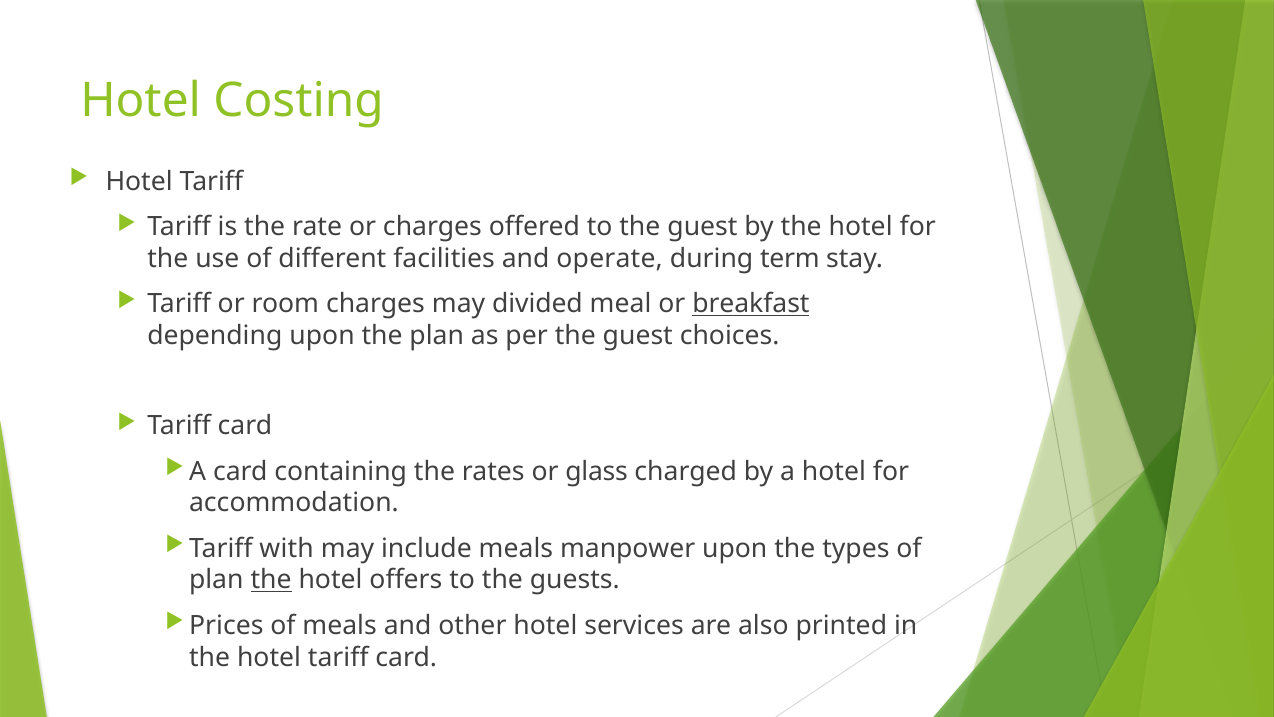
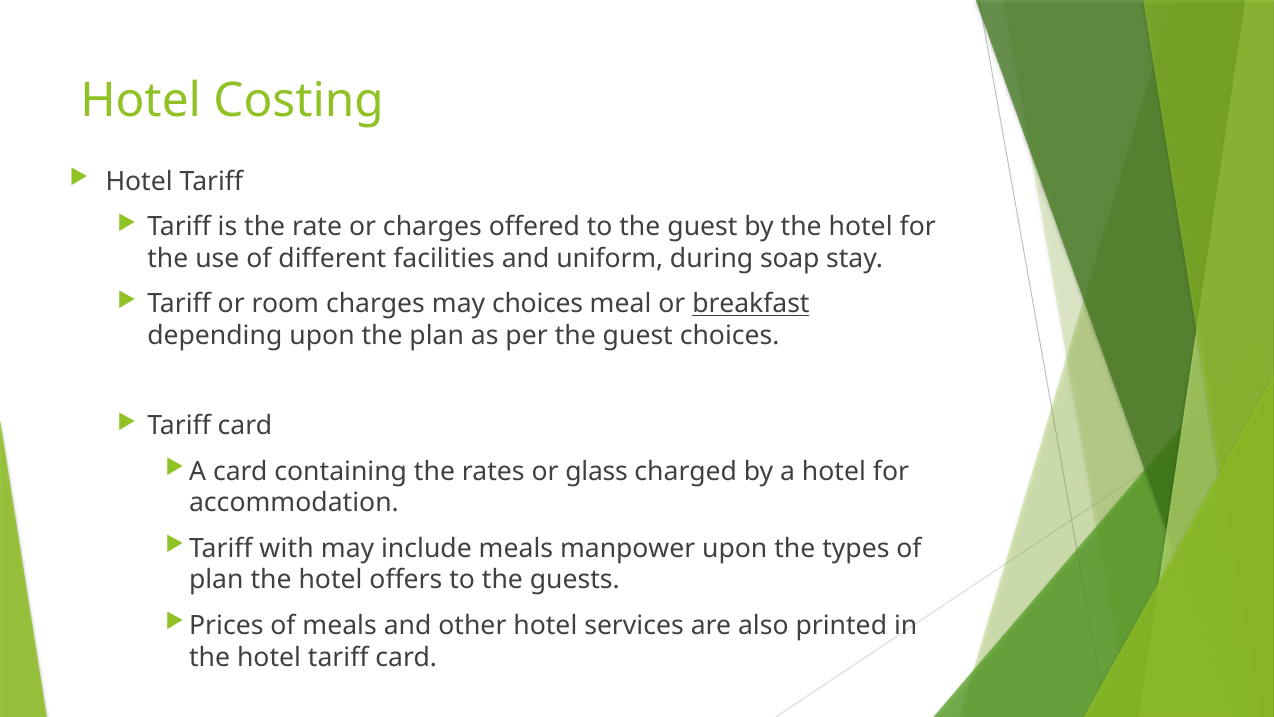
operate: operate -> uniform (610, 259)
term: term -> soap (790, 259)
may divided: divided -> choices (538, 304)
the underline: present -> none (271, 580)
